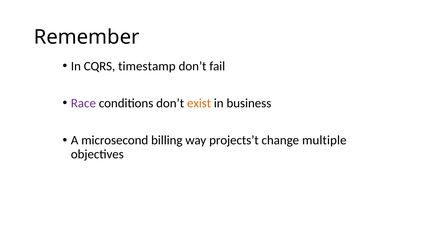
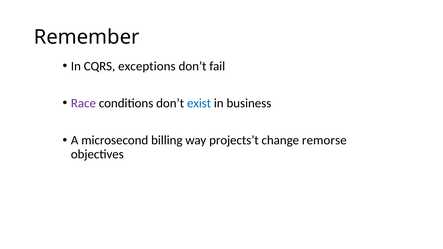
timestamp: timestamp -> exceptions (147, 66)
exist colour: orange -> blue (199, 103)
multiple: multiple -> remorse (324, 140)
